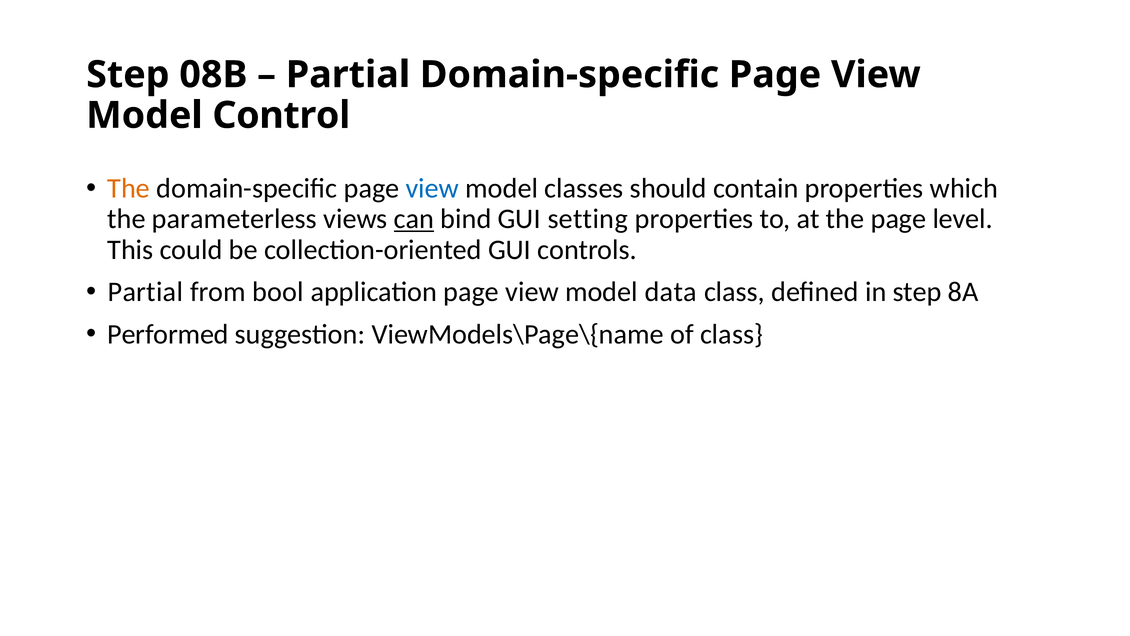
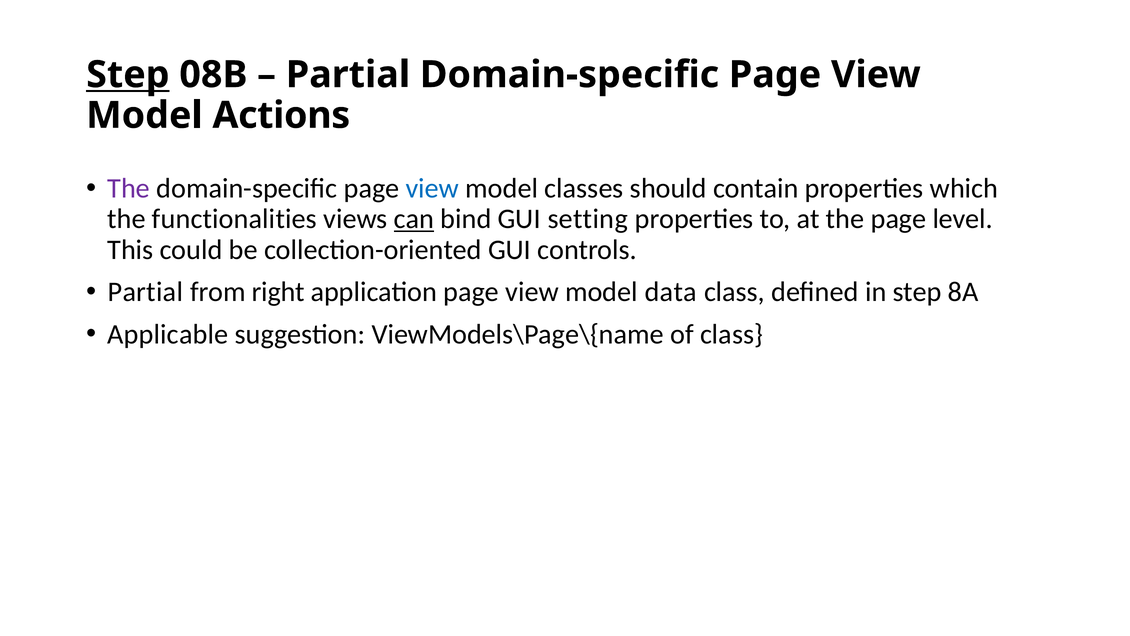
Step underline: none -> present (128, 75)
Control: Control -> Actions (281, 115)
The colour: orange -> purple (129, 189)
parameterless: parameterless -> functionalities (234, 219)
bool: bool -> right (278, 292)
Performed: Performed -> Applicable (168, 334)
